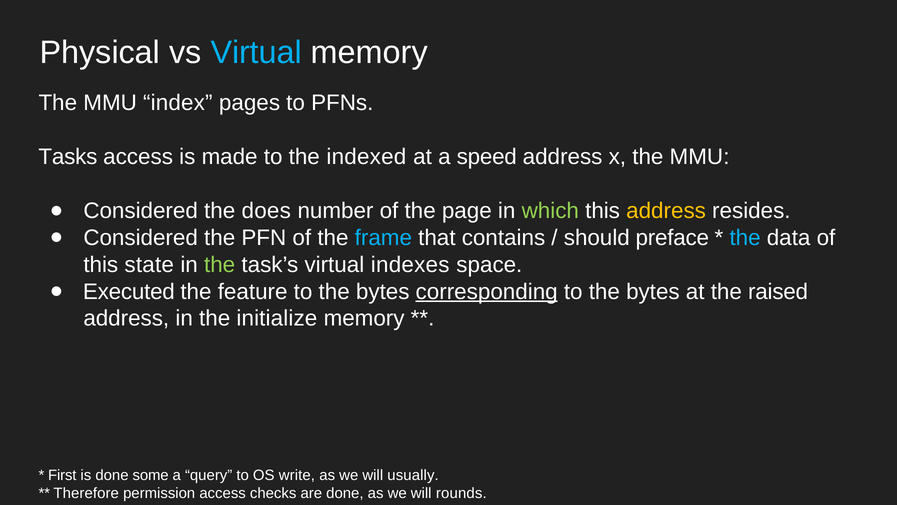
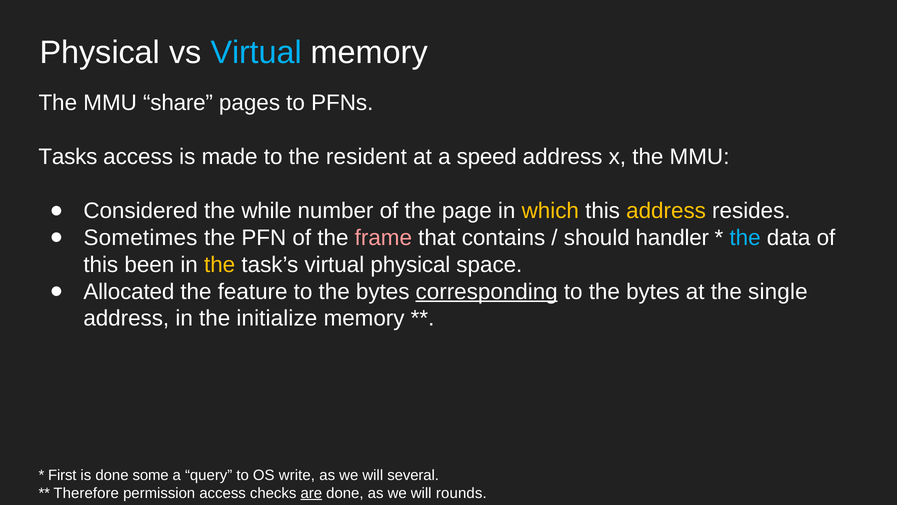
index: index -> share (178, 103)
indexed: indexed -> resident (366, 157)
does: does -> while (266, 211)
which colour: light green -> yellow (550, 211)
Considered: Considered -> Sometimes (140, 238)
frame colour: light blue -> pink (383, 238)
preface: preface -> handler (672, 238)
state: state -> been (149, 264)
the colour: light green -> yellow (220, 264)
virtual indexes: indexes -> physical (410, 264)
Executed: Executed -> Allocated (129, 291)
raised: raised -> single (778, 291)
usually: usually -> several (413, 475)
are underline: none -> present (311, 493)
